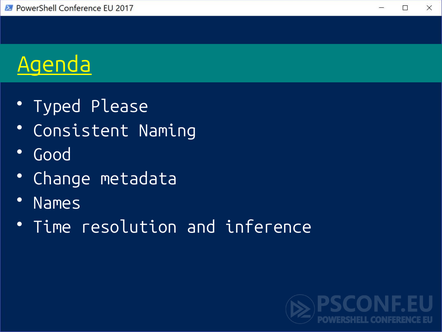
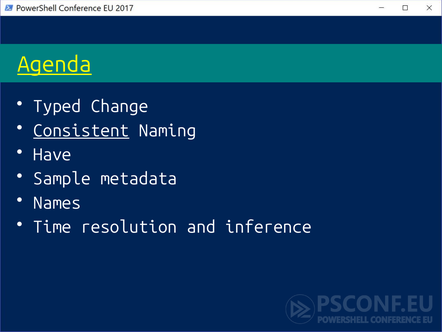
Please: Please -> Change (120, 106)
Consistent underline: none -> present (81, 130)
Good: Good -> Have (52, 155)
Change: Change -> Sample (62, 179)
